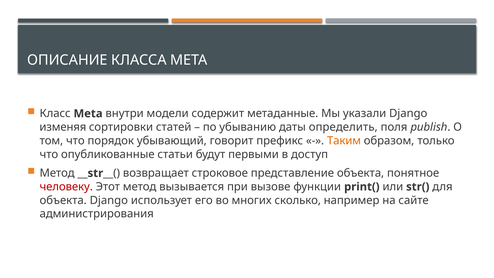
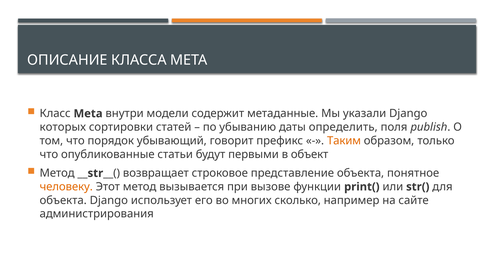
изменяя: изменяя -> которых (63, 127)
доступ: доступ -> объект (310, 154)
человеку colour: red -> orange (66, 187)
